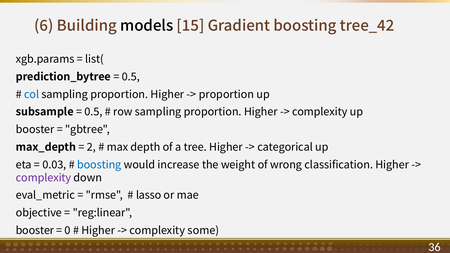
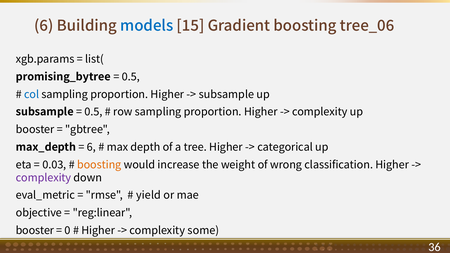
models colour: black -> blue (147, 26)
tree_42: tree_42 -> tree_06 (367, 26)
prediction_bytree: prediction_bytree -> promising_bytree (63, 77)
proportion: proportion -> subsample (226, 95)
2: 2 -> 6 (91, 147)
boosting colour: blue -> orange (99, 165)
lasso: lasso -> yield (149, 196)
